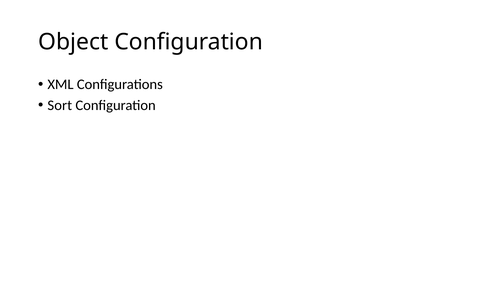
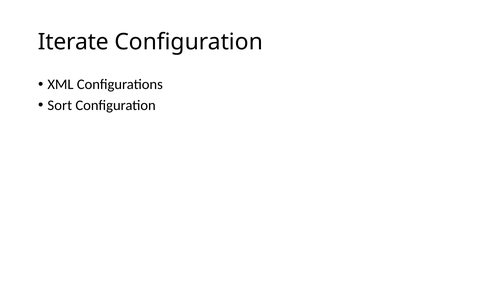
Object: Object -> Iterate (73, 42)
